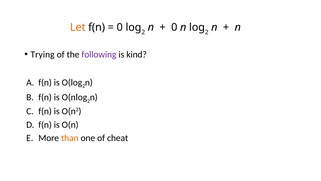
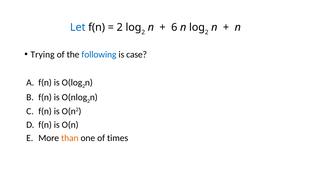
Let colour: orange -> blue (78, 27)
0: 0 -> 2 (120, 27)
0: 0 -> 6 (174, 27)
following colour: purple -> blue (99, 54)
kind: kind -> case (137, 54)
cheat: cheat -> times (118, 138)
